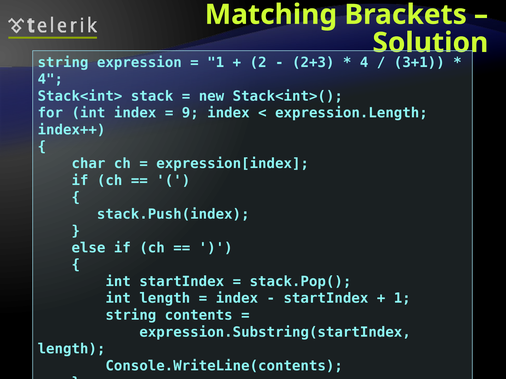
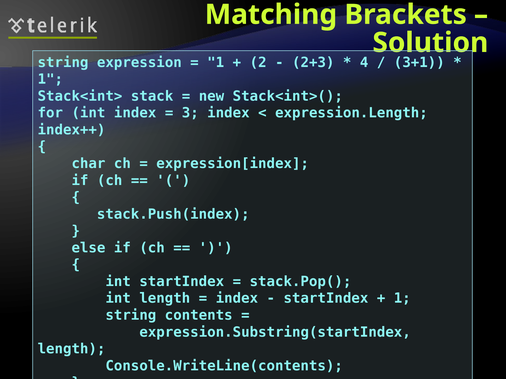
4: 4 -> 1 (50, 79)
9: 9 -> 3 (190, 113)
